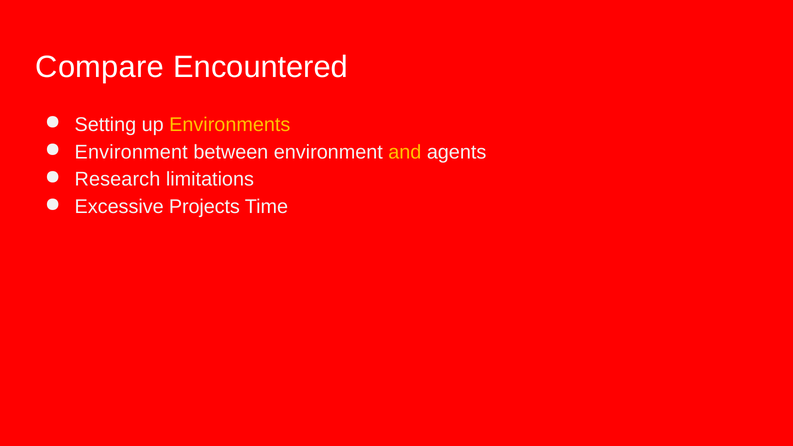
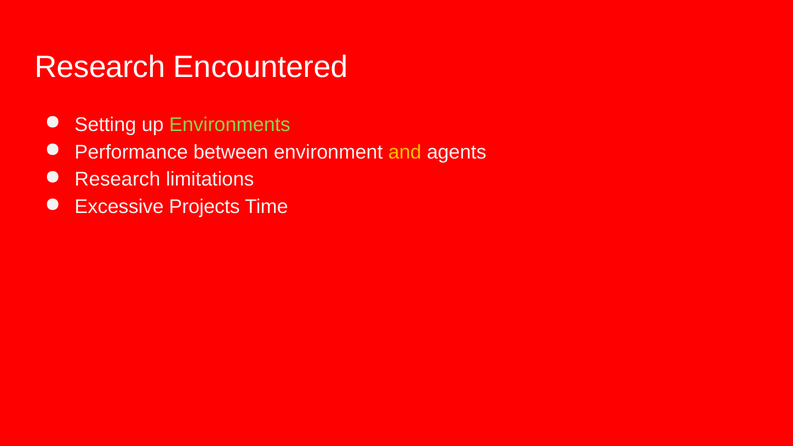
Compare: Compare -> Research (100, 67)
Environments colour: yellow -> light green (230, 125)
Environment: Environment -> Performance (131, 152)
